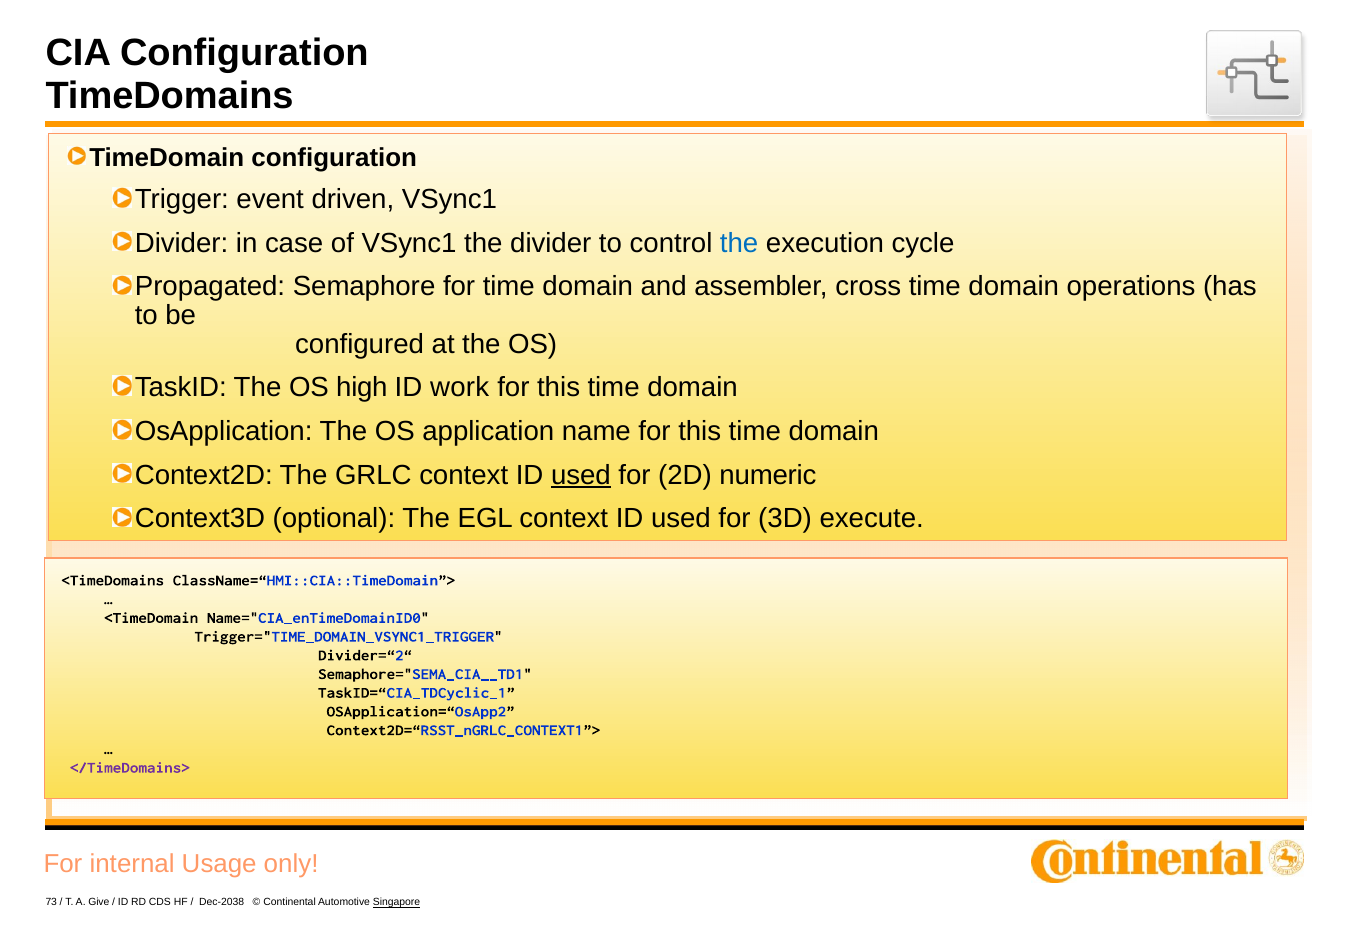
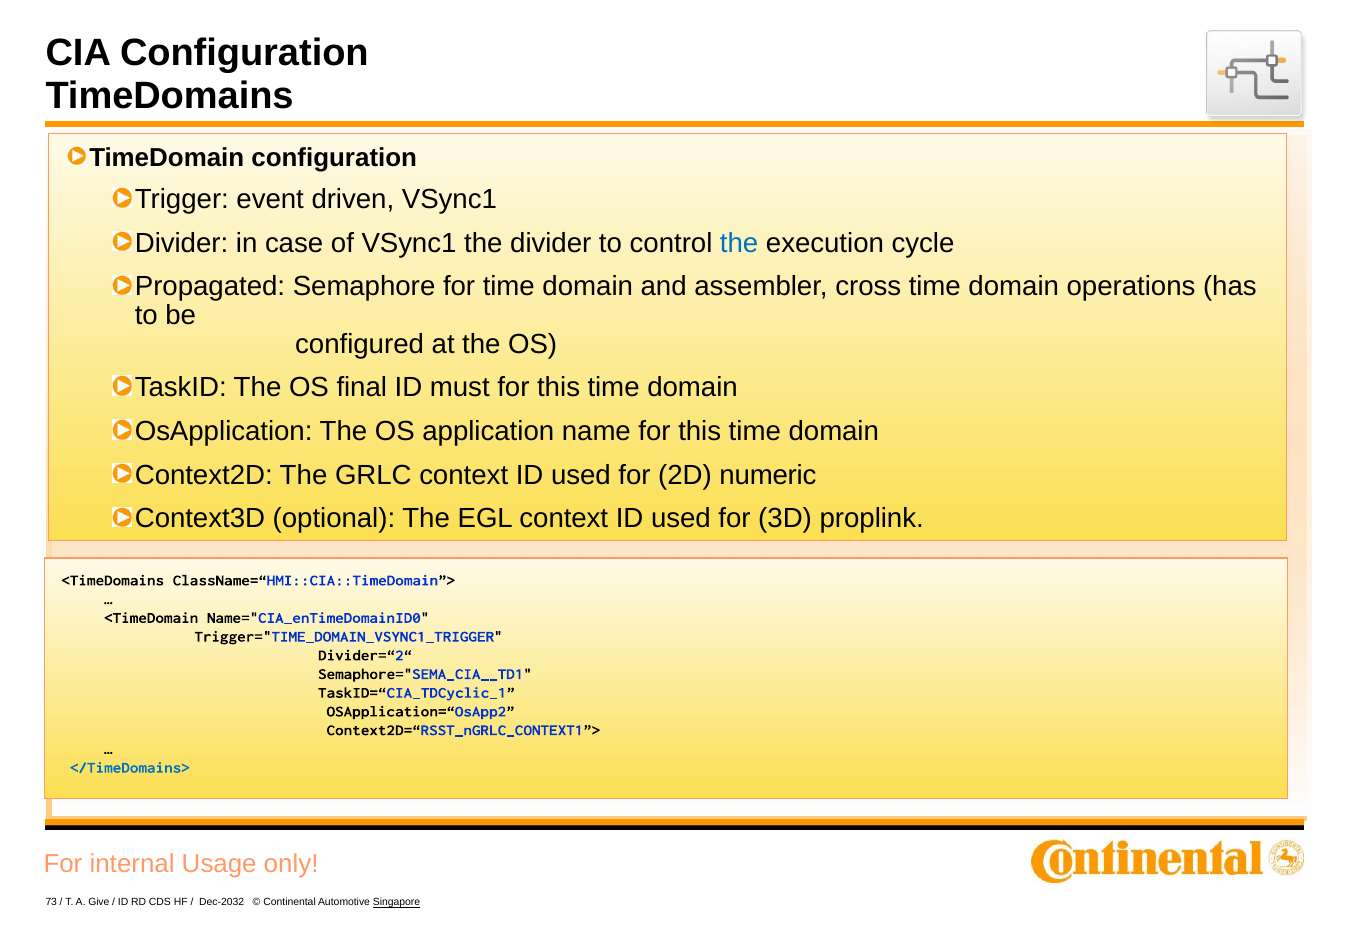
high: high -> final (362, 388)
work: work -> must (460, 388)
used underline: present -> none (581, 475)
execute: execute -> proplink (872, 519)
</TimeDomains> colour: purple -> blue (130, 767)
Dec-2038: Dec-2038 -> Dec-2032 (222, 902)
